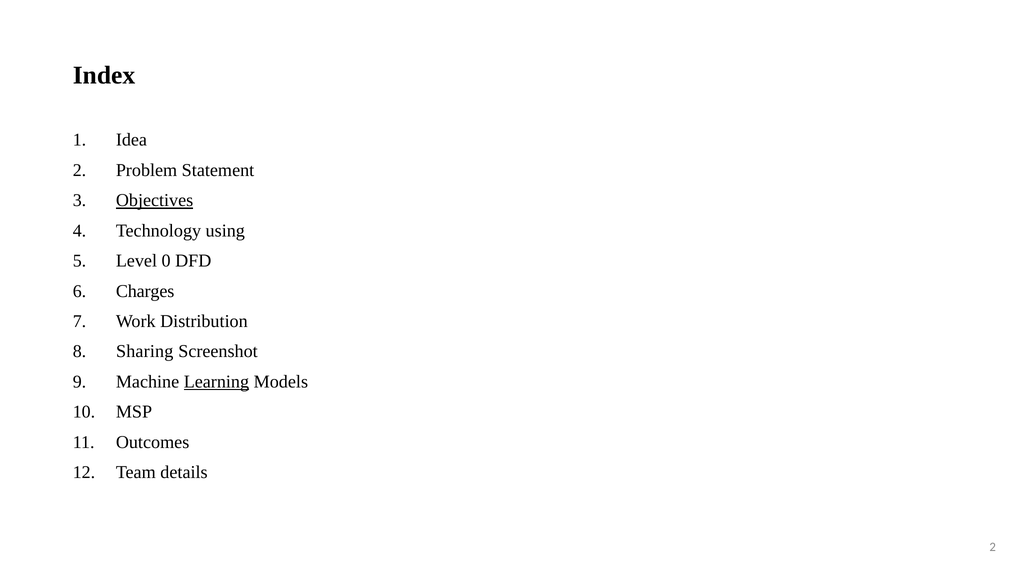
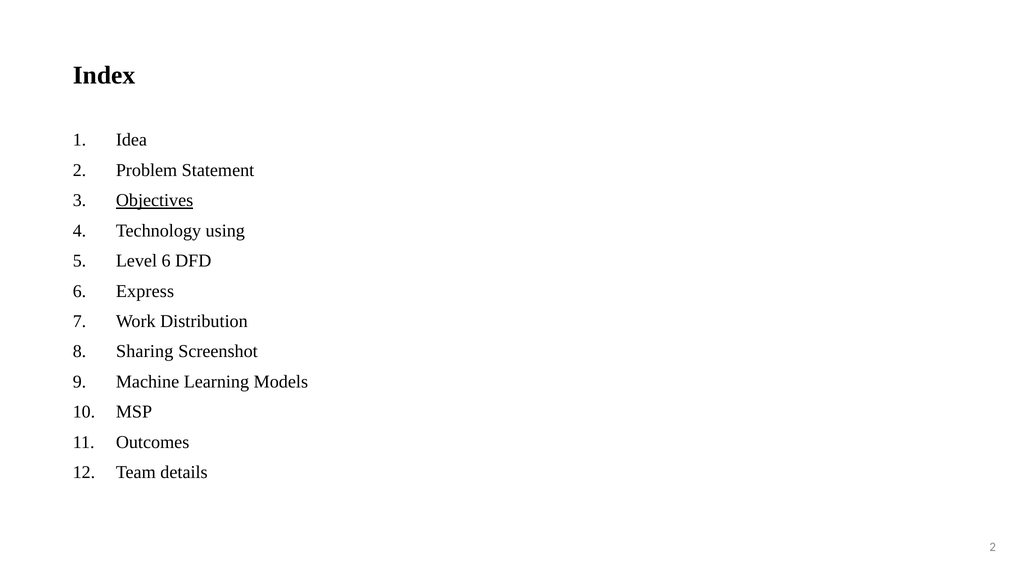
Level 0: 0 -> 6 (166, 261)
Charges: Charges -> Express (145, 291)
Learning underline: present -> none (216, 382)
